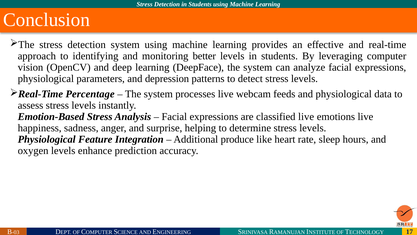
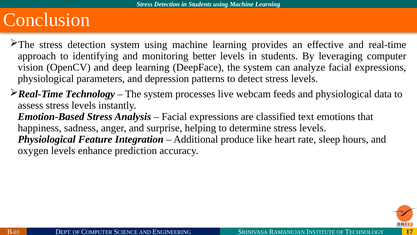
Percentage: Percentage -> Technology (90, 94)
classified live: live -> text (306, 117)
emotions live: live -> that (365, 117)
